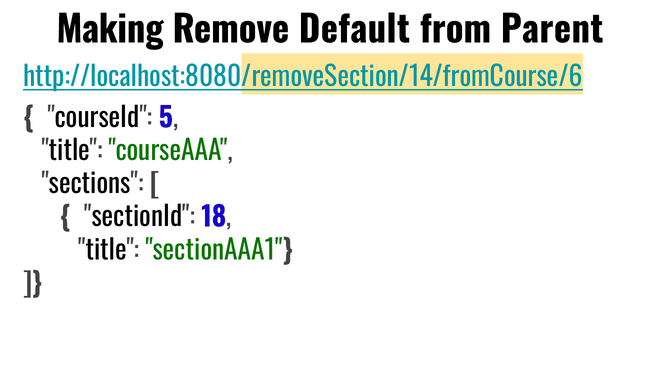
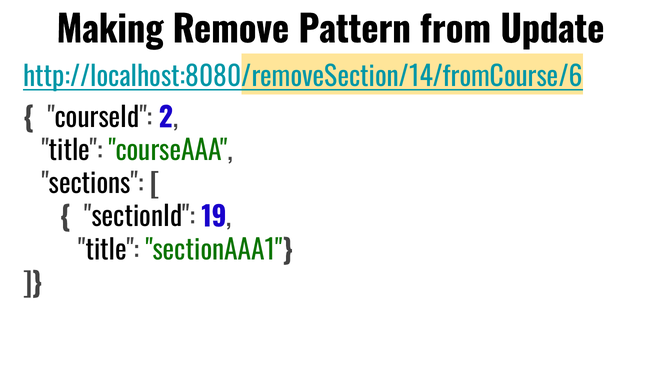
Default: Default -> Pattern (355, 30)
Parent: Parent -> Update (552, 30)
5: 5 -> 2 (166, 118)
18: 18 -> 19 (214, 217)
